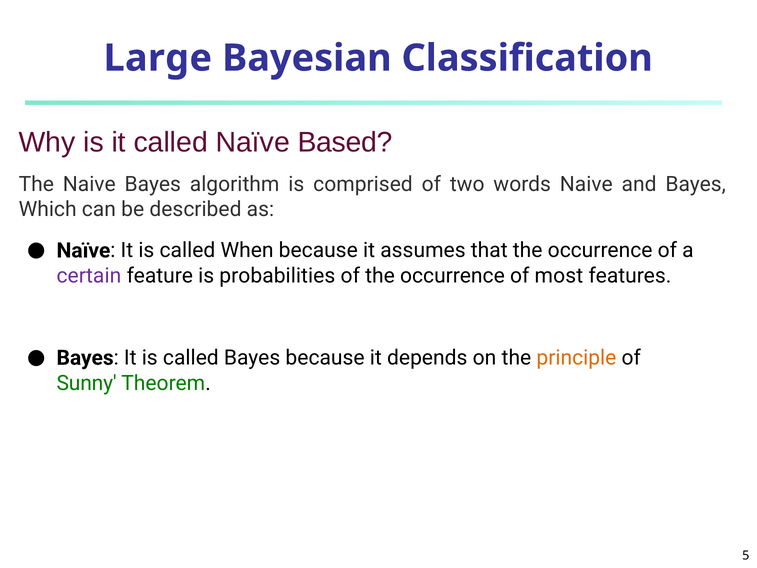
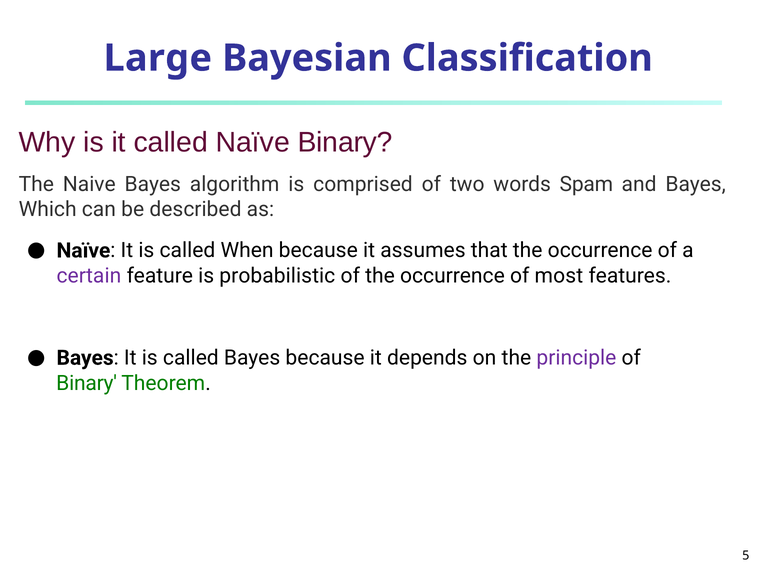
Naïve Based: Based -> Binary (345, 142)
words Naive: Naive -> Spam (586, 184)
probabilities: probabilities -> probabilistic (277, 276)
principle colour: orange -> purple (576, 358)
Sunny: Sunny -> Binary (87, 383)
